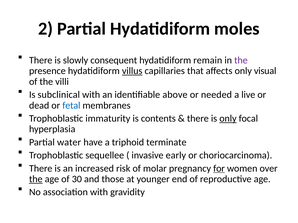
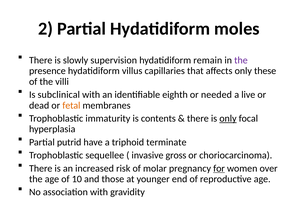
consequent: consequent -> supervision (114, 60)
villus underline: present -> none (132, 71)
visual: visual -> these (265, 71)
above: above -> eighth (175, 95)
fetal colour: blue -> orange (71, 106)
water: water -> putrid (69, 143)
early: early -> gross (176, 156)
the underline: present -> none (36, 179)
30: 30 -> 10 (77, 179)
